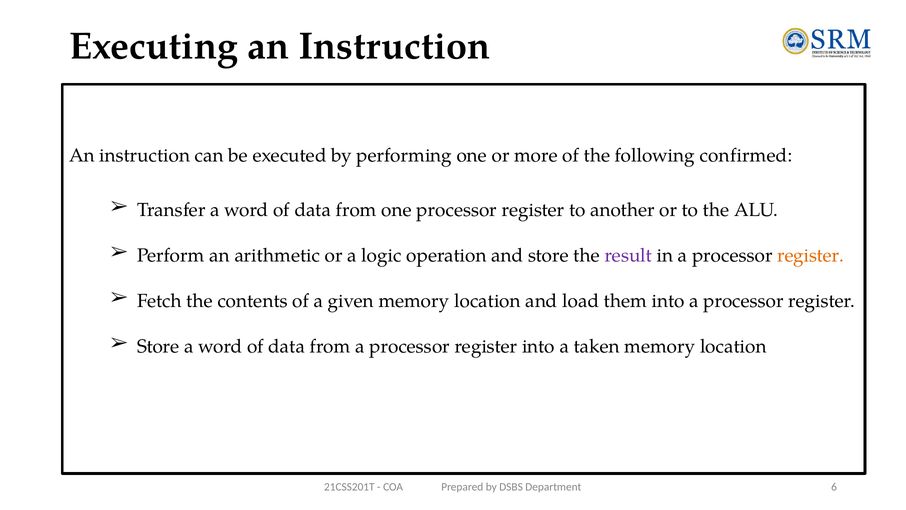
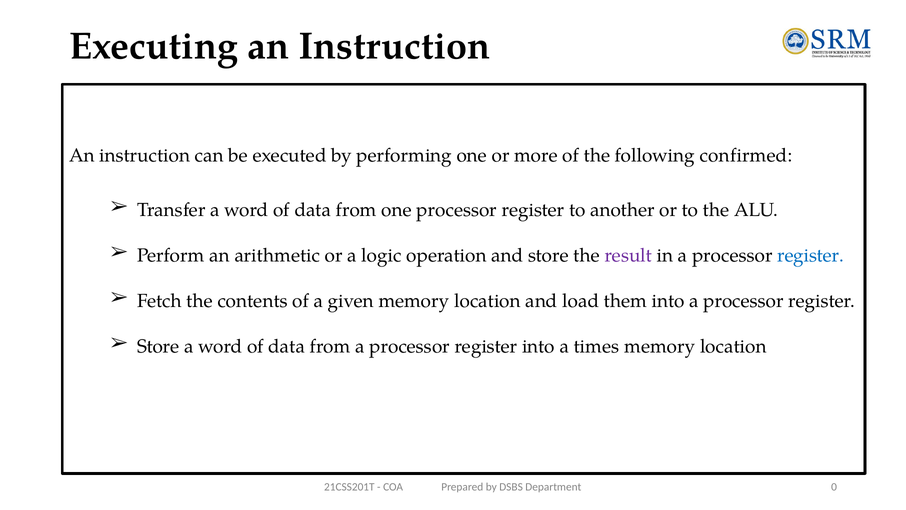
register colour: orange -> blue (811, 255)
taken: taken -> times (597, 346)
6: 6 -> 0 (834, 487)
